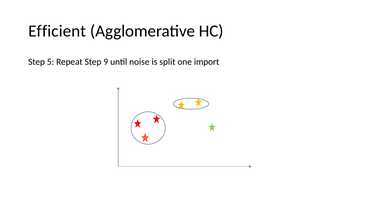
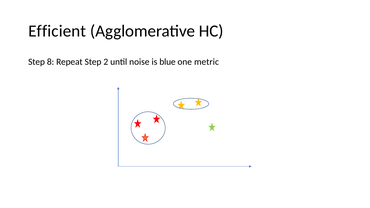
5: 5 -> 8 (51, 62)
9: 9 -> 2 (106, 62)
split: split -> blue (167, 62)
import: import -> metric (207, 62)
